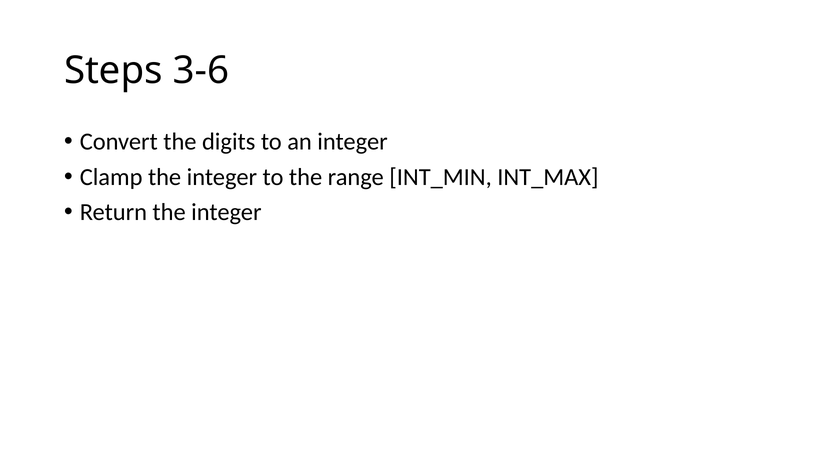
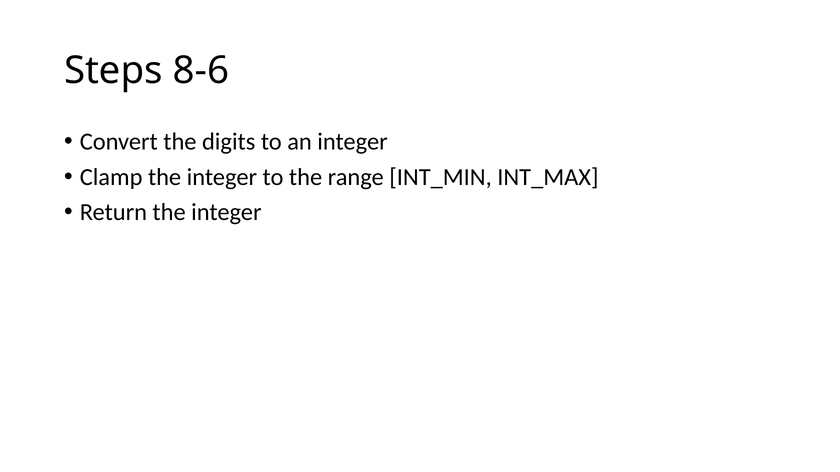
3-6: 3-6 -> 8-6 (201, 71)
